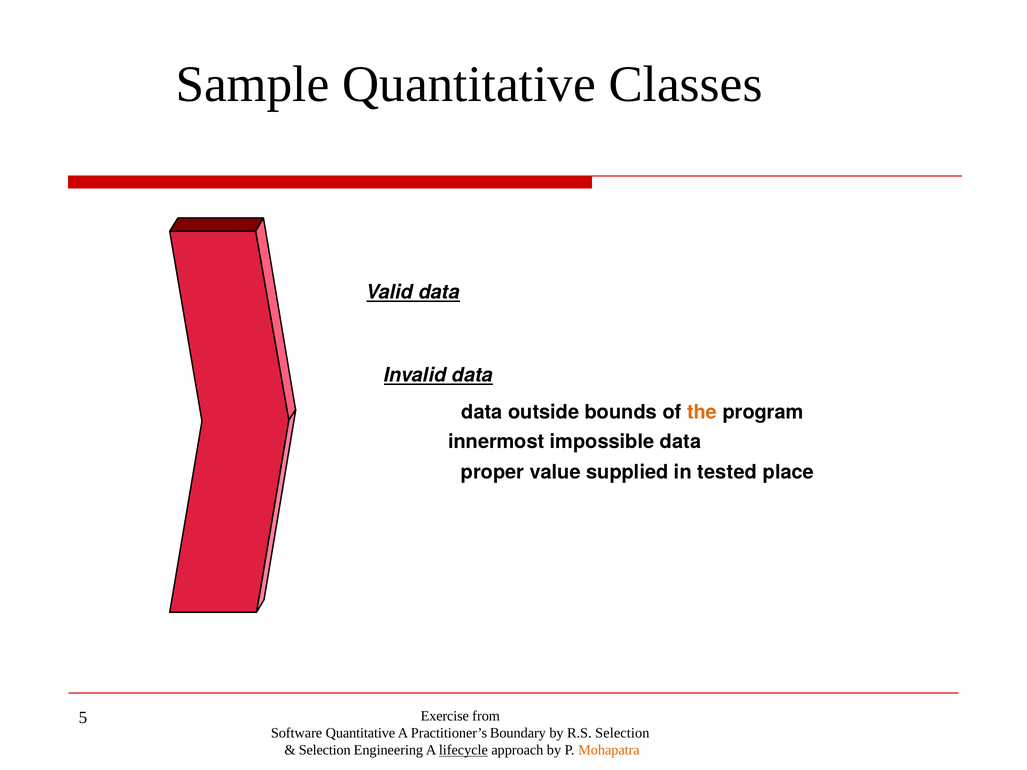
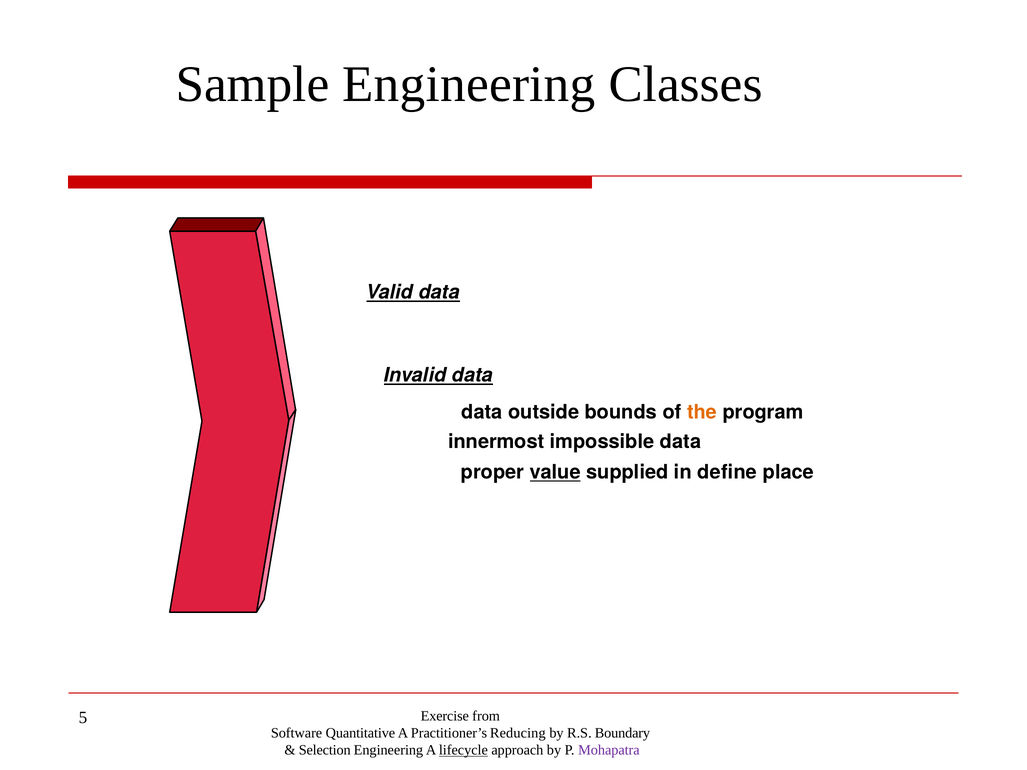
Sample Quantitative: Quantitative -> Engineering (469, 84)
value underline: none -> present (555, 472)
tested: tested -> define (727, 472)
Boundary: Boundary -> Reducing (518, 733)
R.S Selection: Selection -> Boundary (622, 733)
Mohapatra colour: orange -> purple (609, 750)
